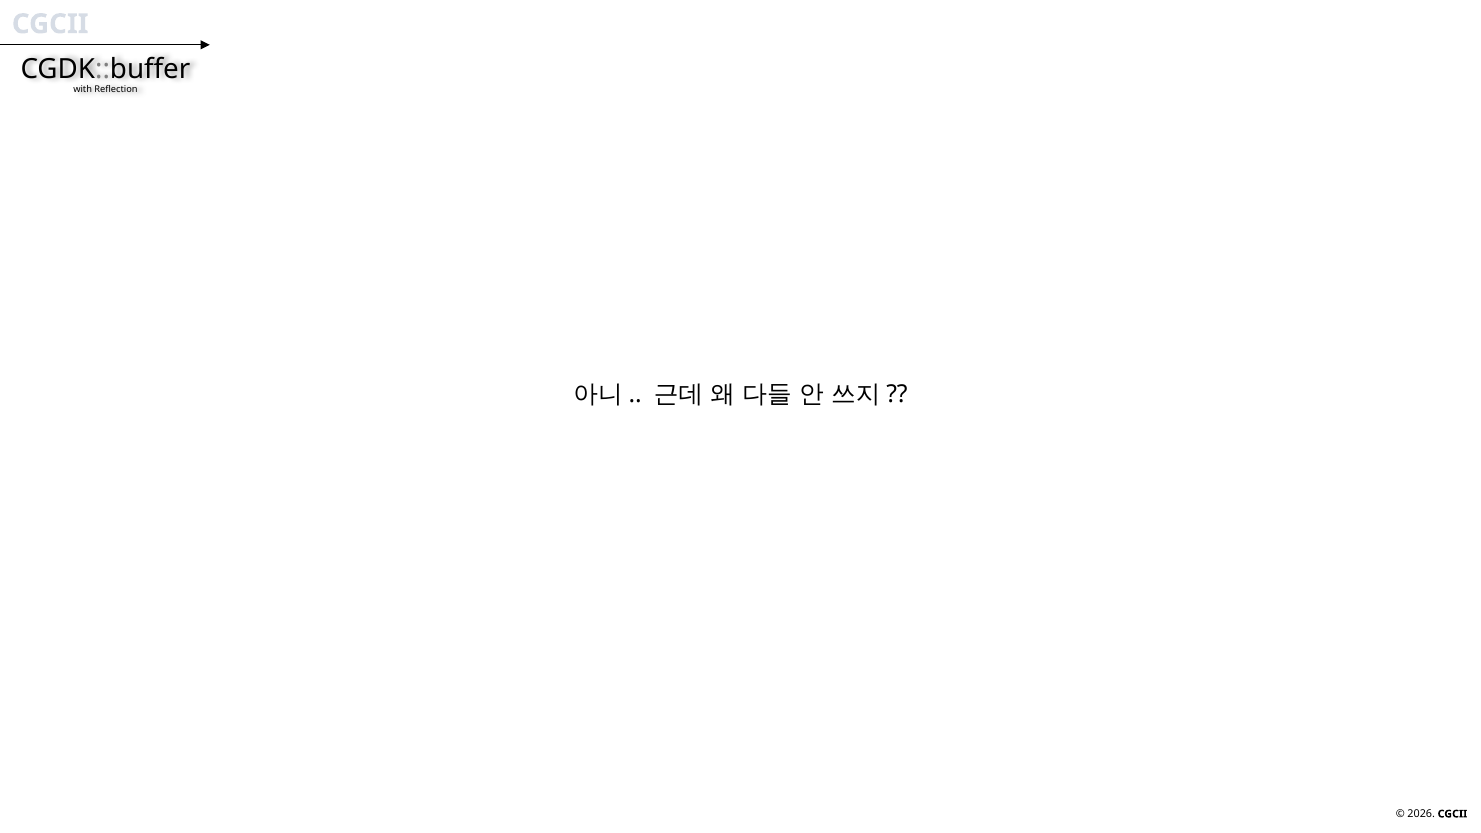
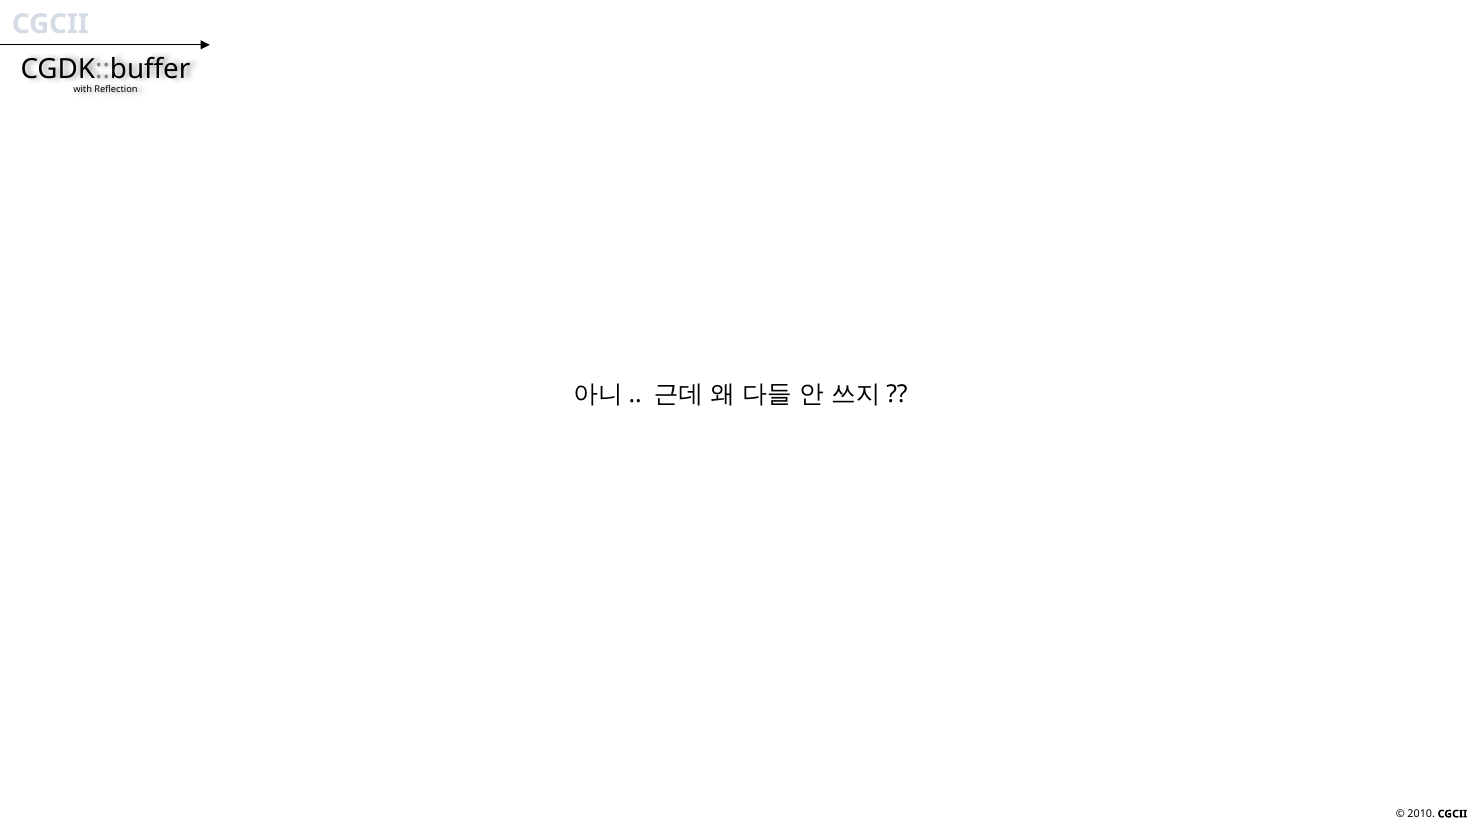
2026: 2026 -> 2010 (1421, 814)
